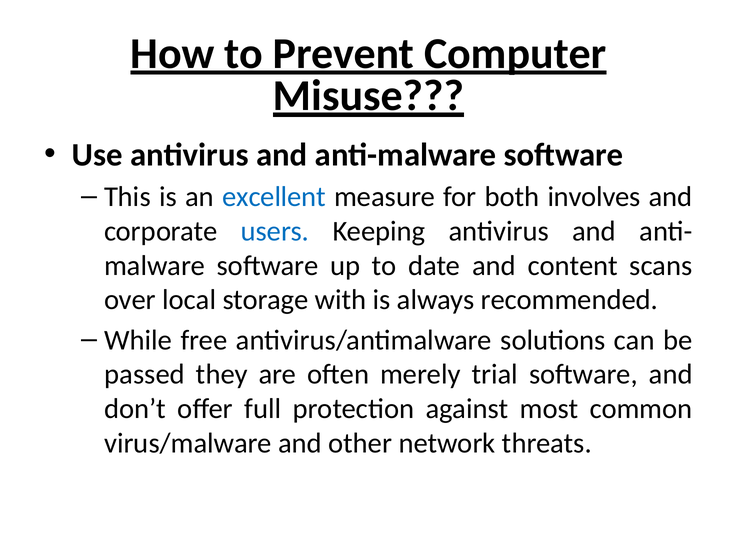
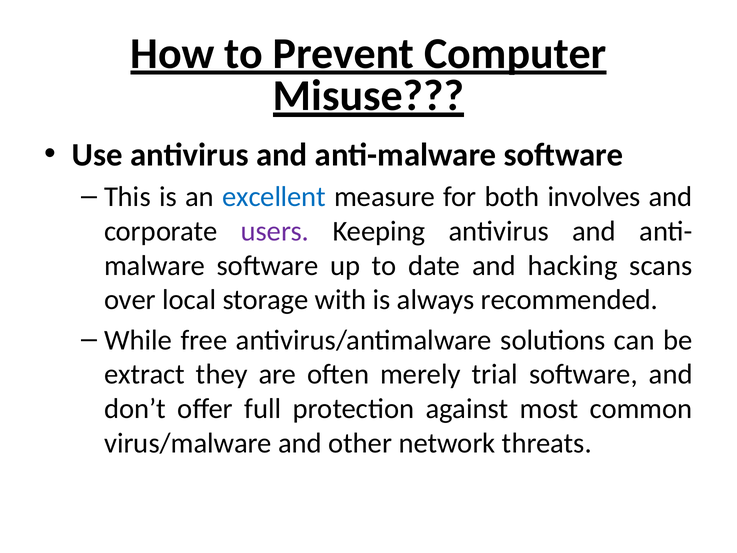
users colour: blue -> purple (275, 231)
content: content -> hacking (573, 266)
passed: passed -> extract (145, 374)
